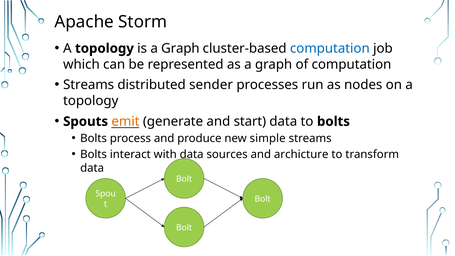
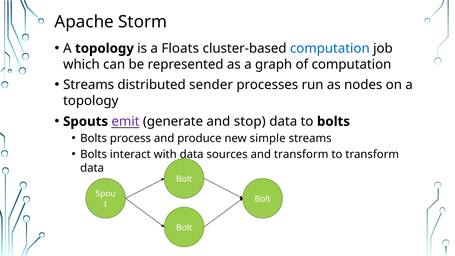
is a Graph: Graph -> Floats (180, 48)
emit colour: orange -> purple (126, 121)
start: start -> stop (250, 121)
and archicture: archicture -> transform (301, 154)
